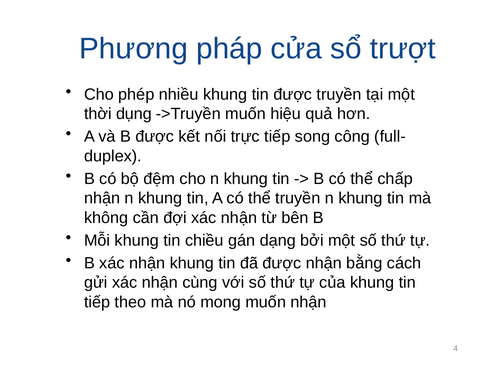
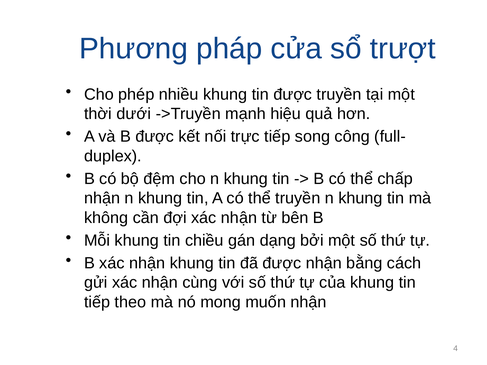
dụng: dụng -> dưới (134, 114)
->Truyền muốn: muốn -> mạnh (246, 114)
